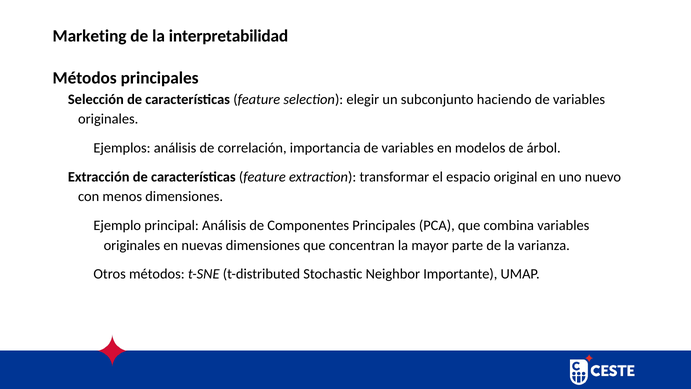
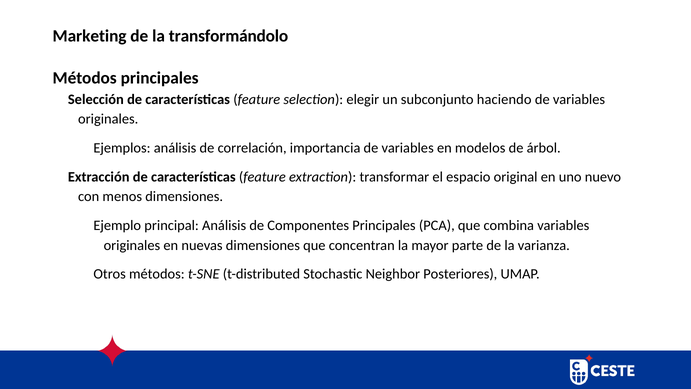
interpretabilidad: interpretabilidad -> transformándolo (229, 36)
Importante: Importante -> Posteriores (460, 274)
